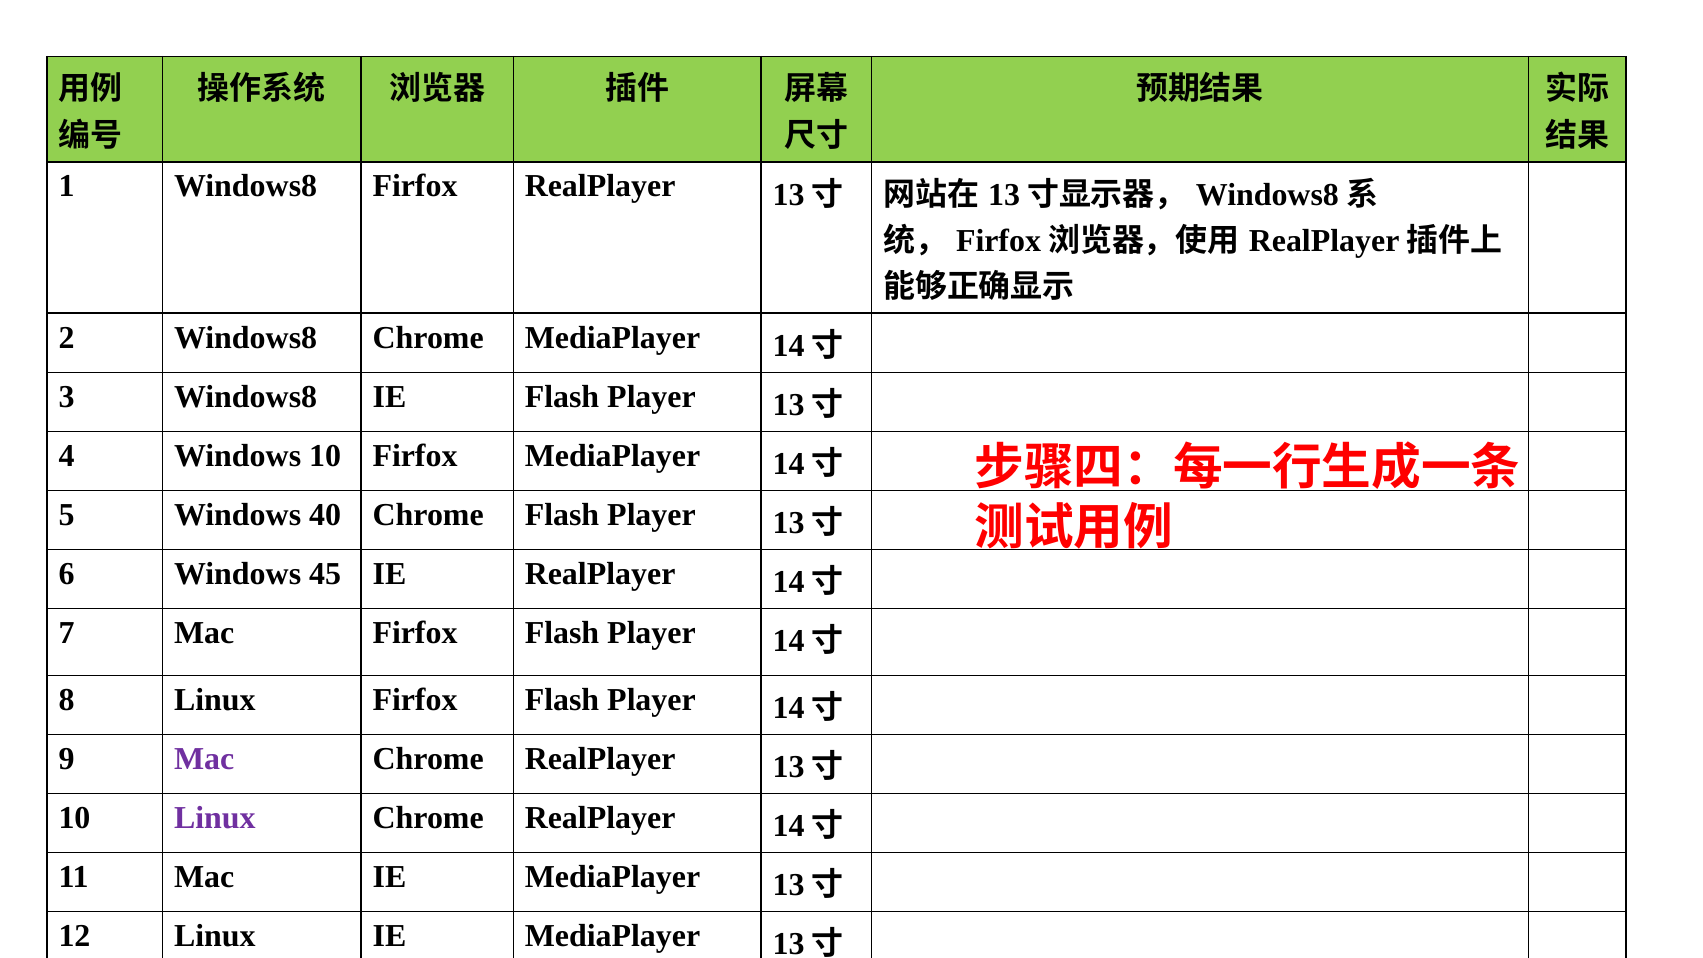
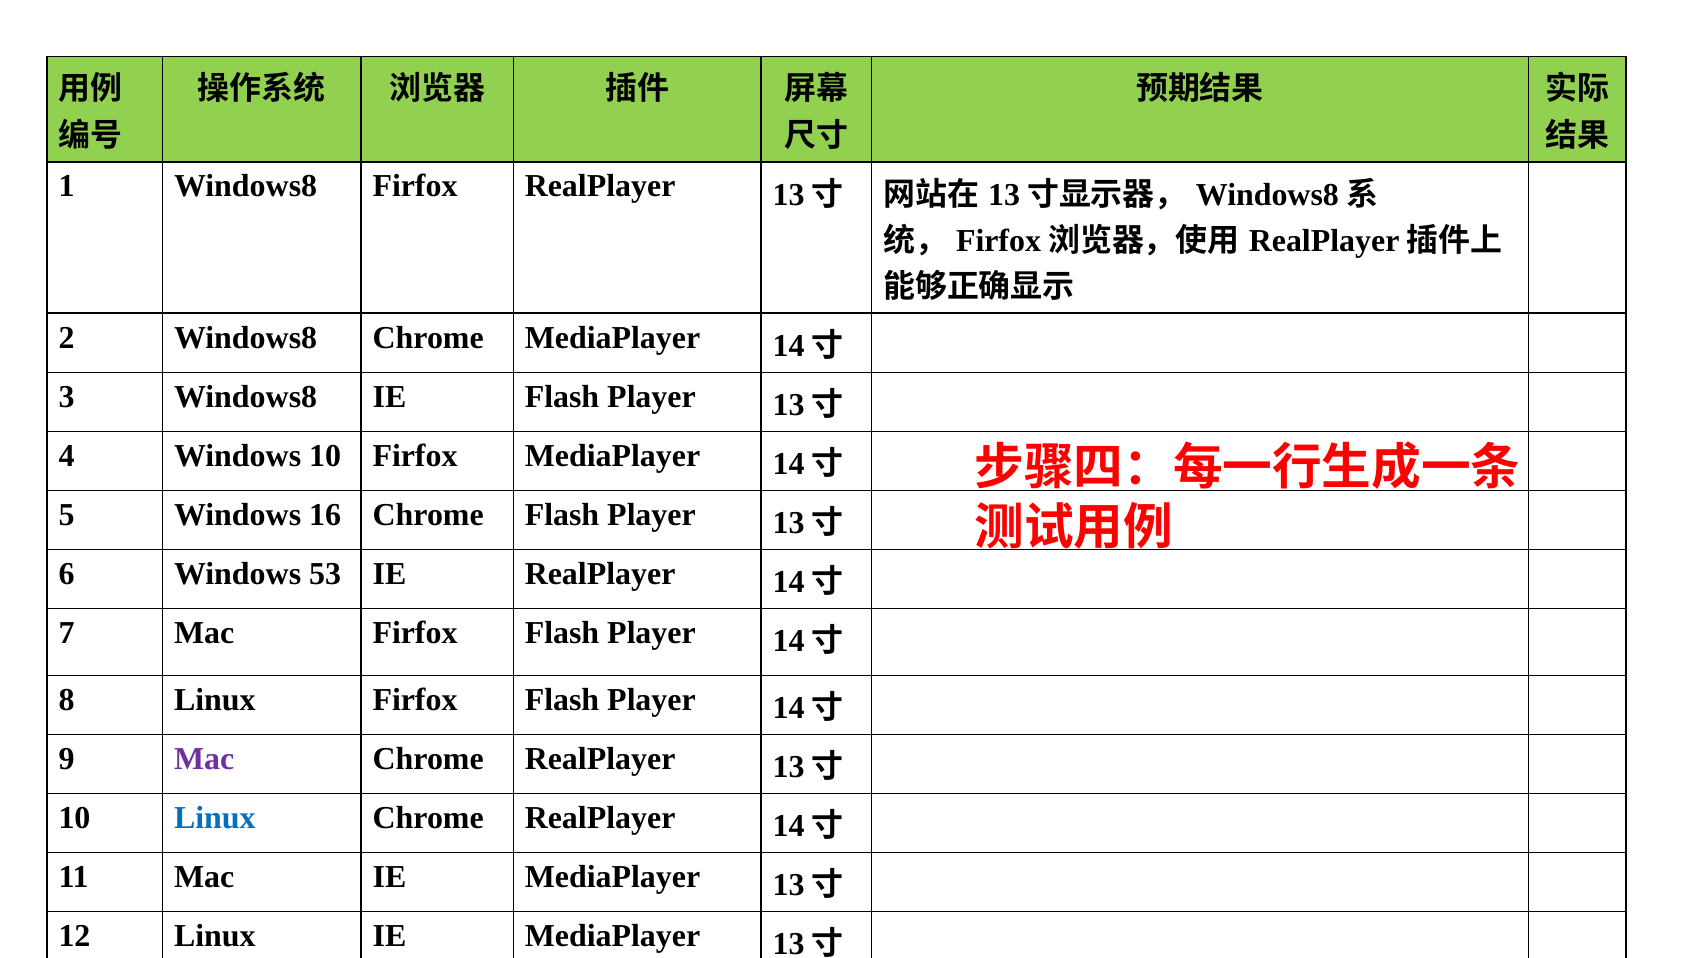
40: 40 -> 16 (325, 515)
45: 45 -> 53 (325, 574)
Linux colour: purple -> blue (215, 818)
